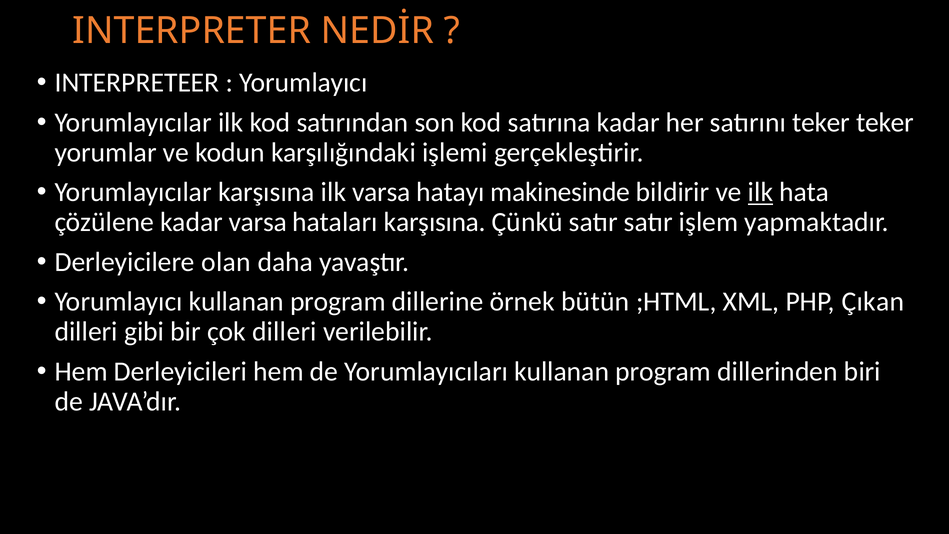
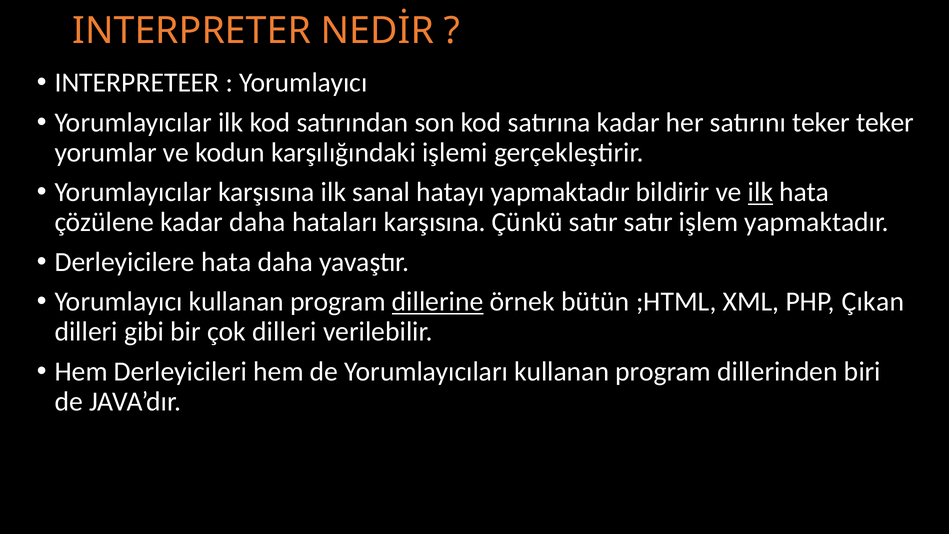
ilk varsa: varsa -> sanal (381, 192)
hatayı makinesinde: makinesinde -> yapmaktadır (560, 192)
kadar varsa: varsa -> daha (257, 222)
Derleyicilere olan: olan -> hata (226, 262)
dillerine underline: none -> present (438, 302)
